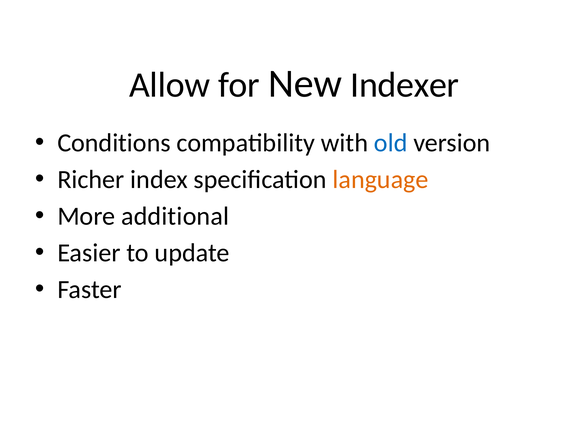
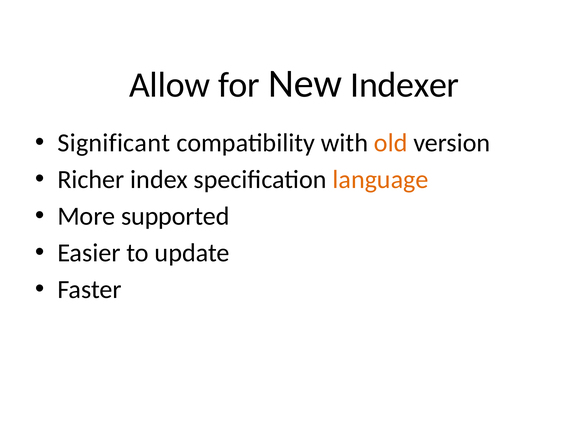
Conditions: Conditions -> Significant (114, 143)
old colour: blue -> orange (391, 143)
additional: additional -> supported (175, 216)
